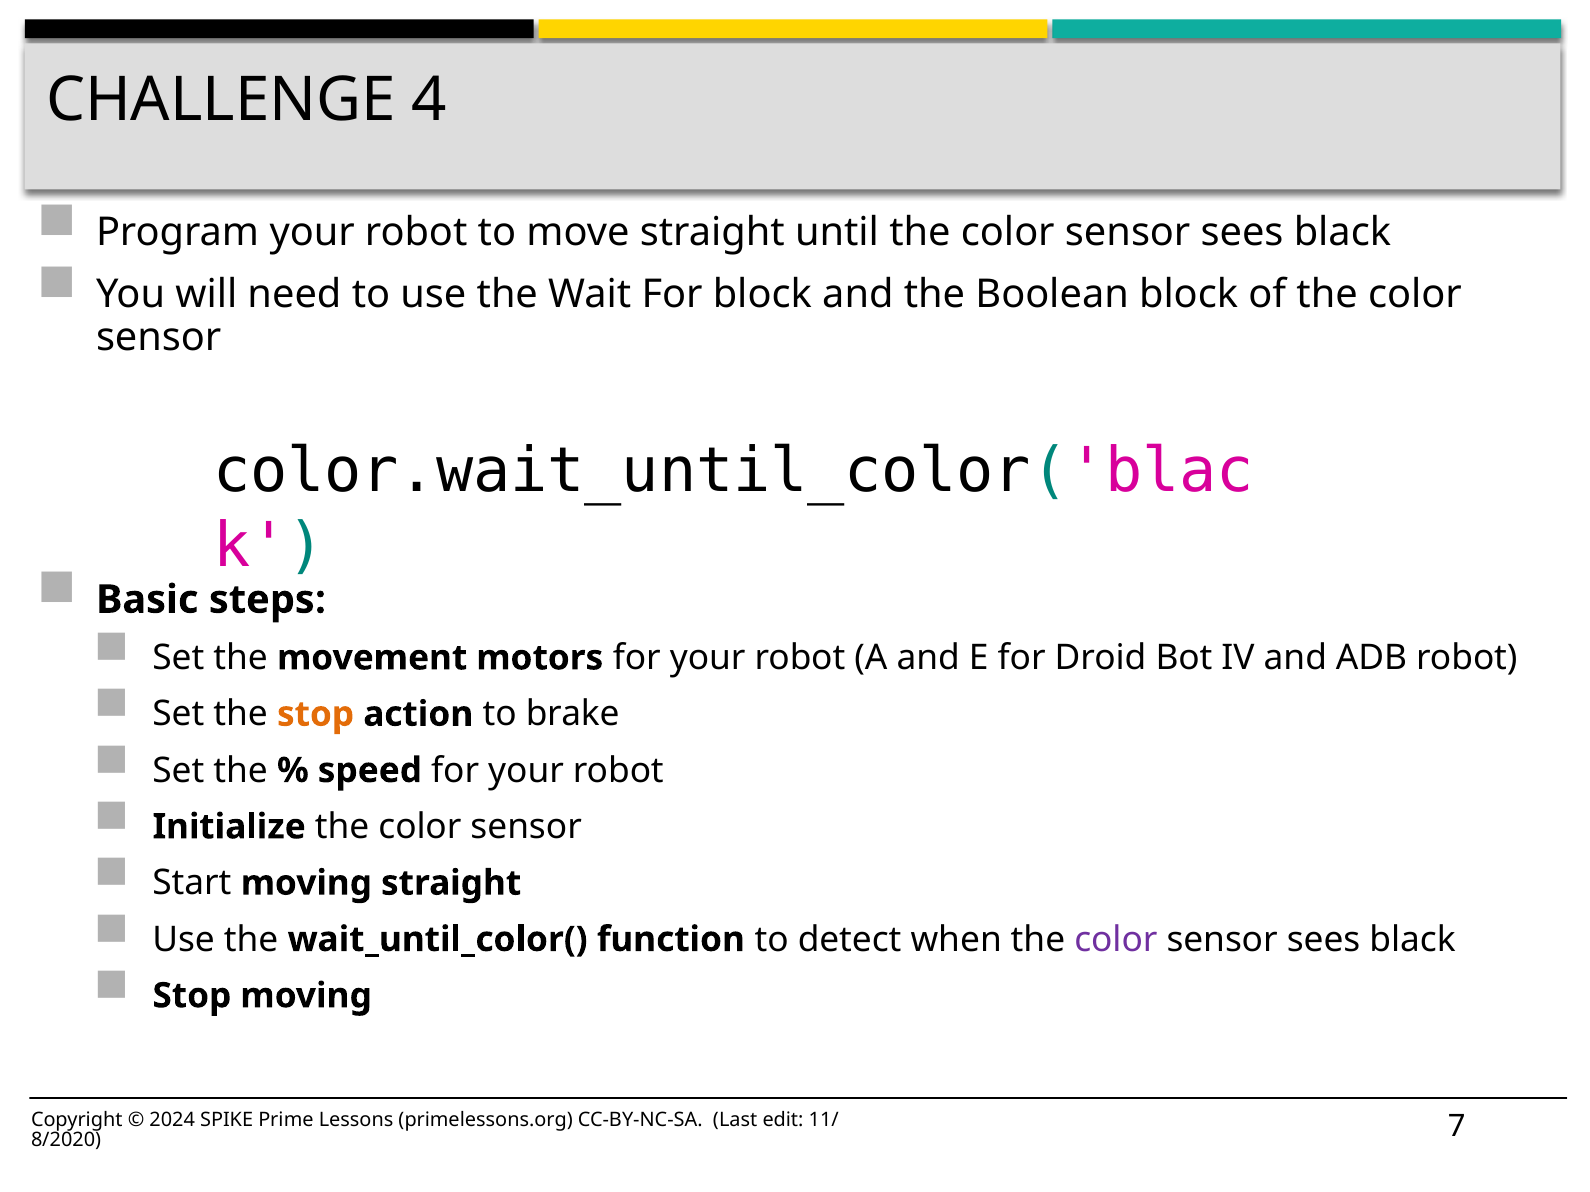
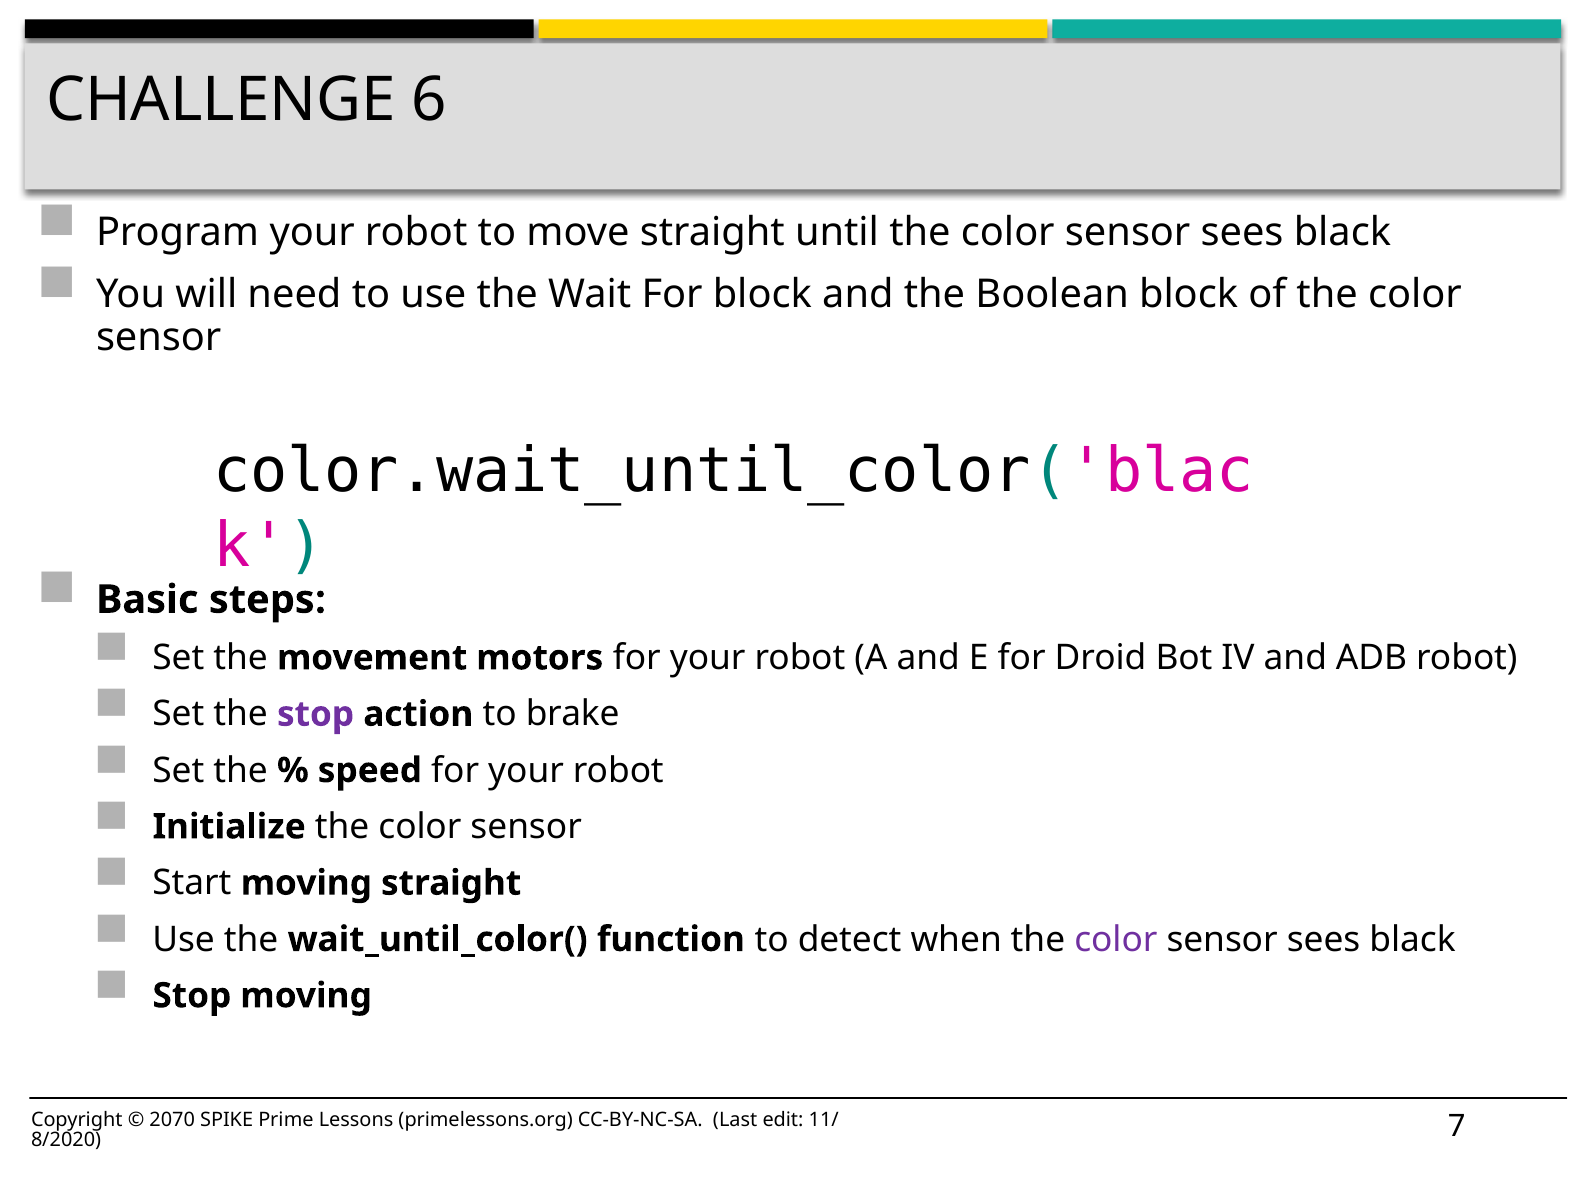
4: 4 -> 6 (429, 100)
stop colour: orange -> purple (316, 714)
2024: 2024 -> 2070 (172, 1120)
